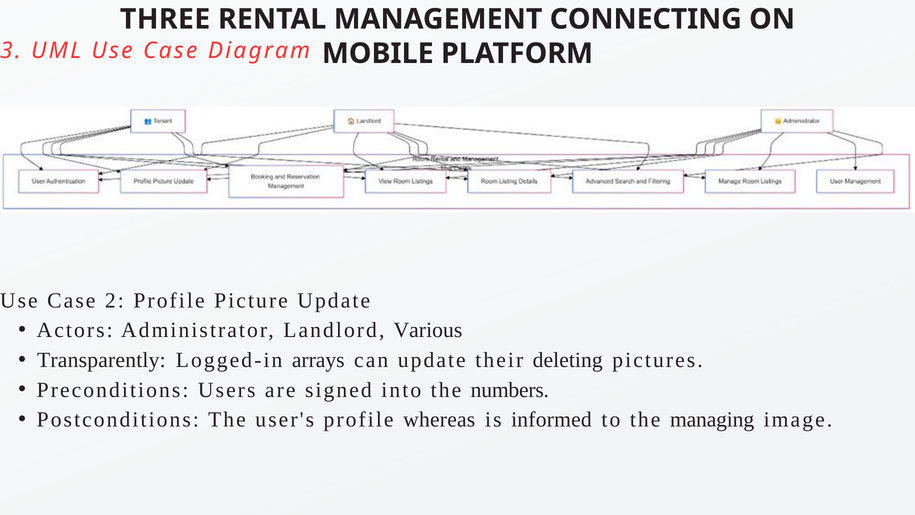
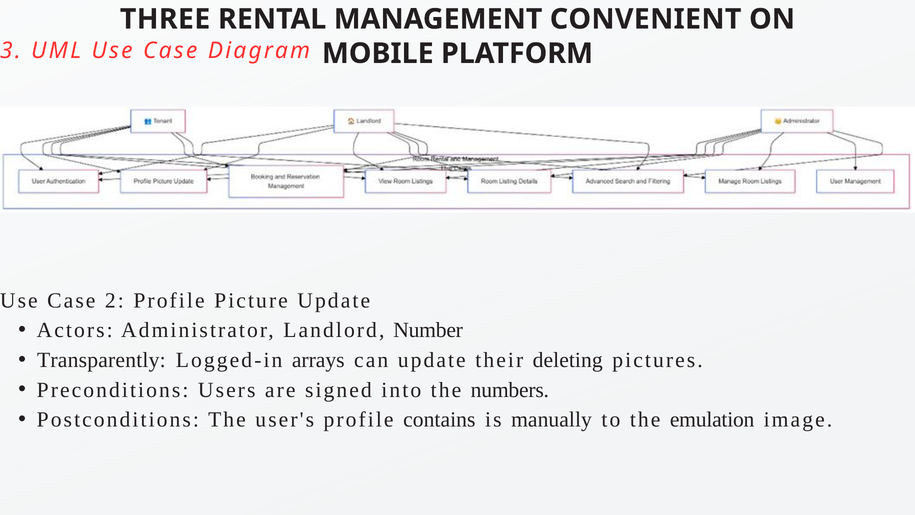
CONNECTING: CONNECTING -> CONVENIENT (646, 19)
Various: Various -> Number (428, 330)
whereas: whereas -> contains (439, 420)
informed: informed -> manually (552, 420)
managing: managing -> emulation (712, 420)
